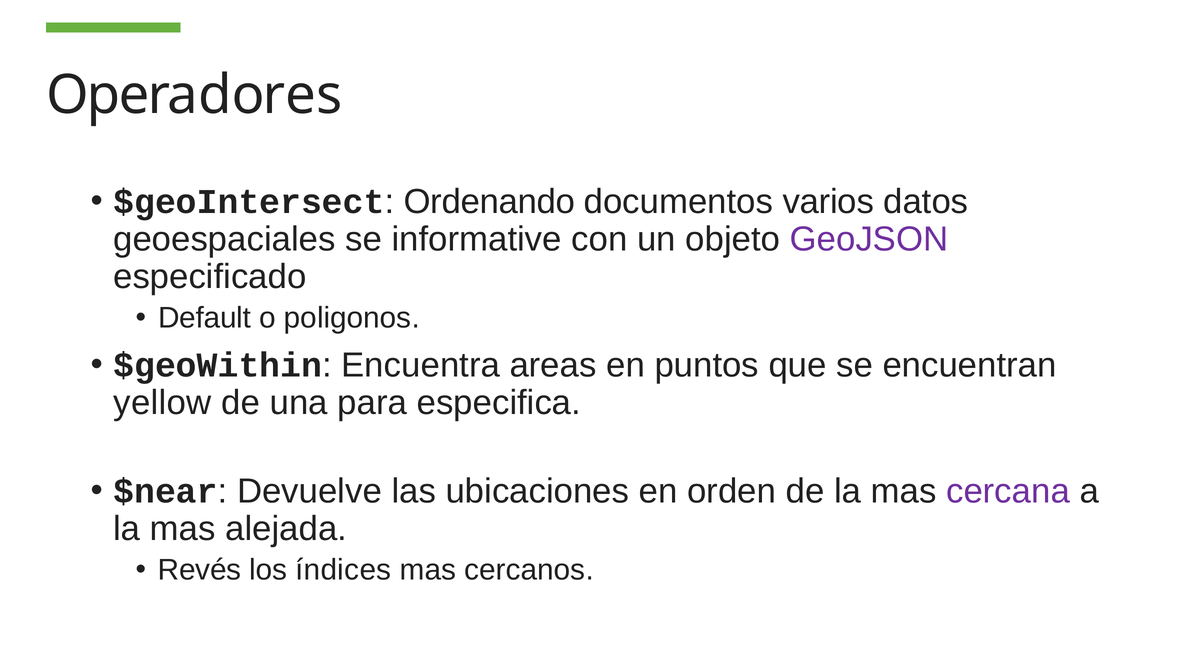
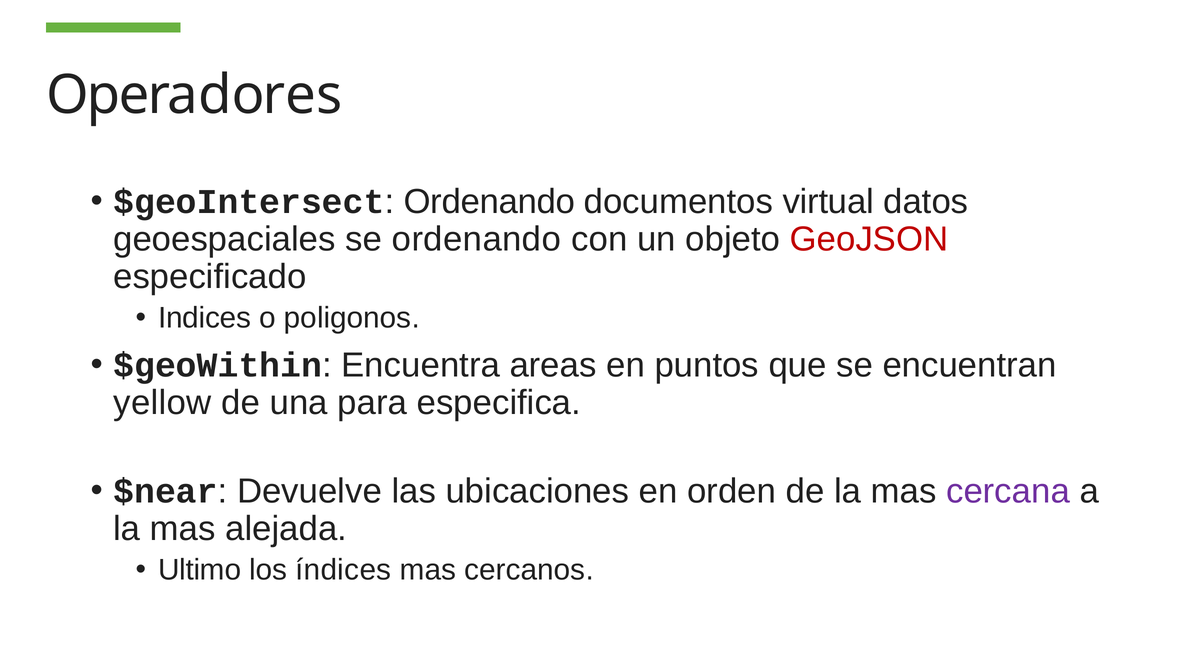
varios: varios -> virtual (828, 202)
se informative: informative -> ordenando (476, 239)
GeoJSON colour: purple -> red (869, 239)
Default: Default -> Indices (205, 318)
Revés: Revés -> Ultimo (200, 570)
